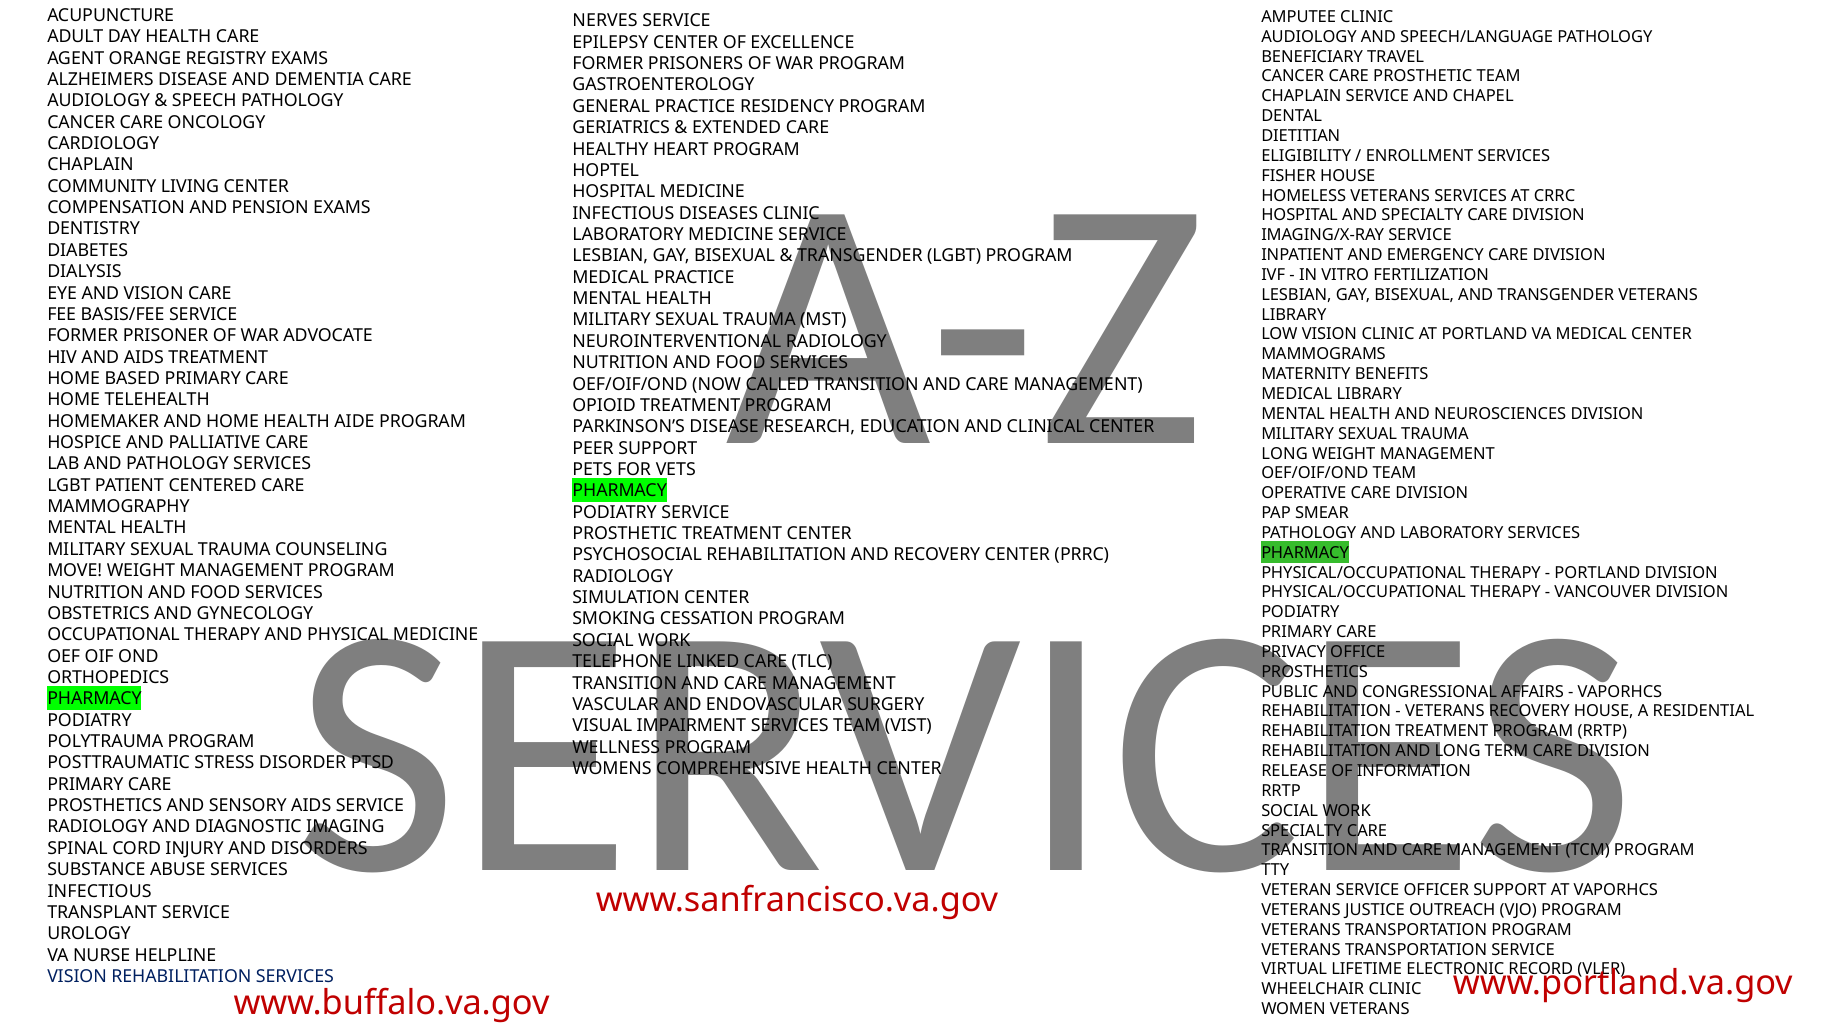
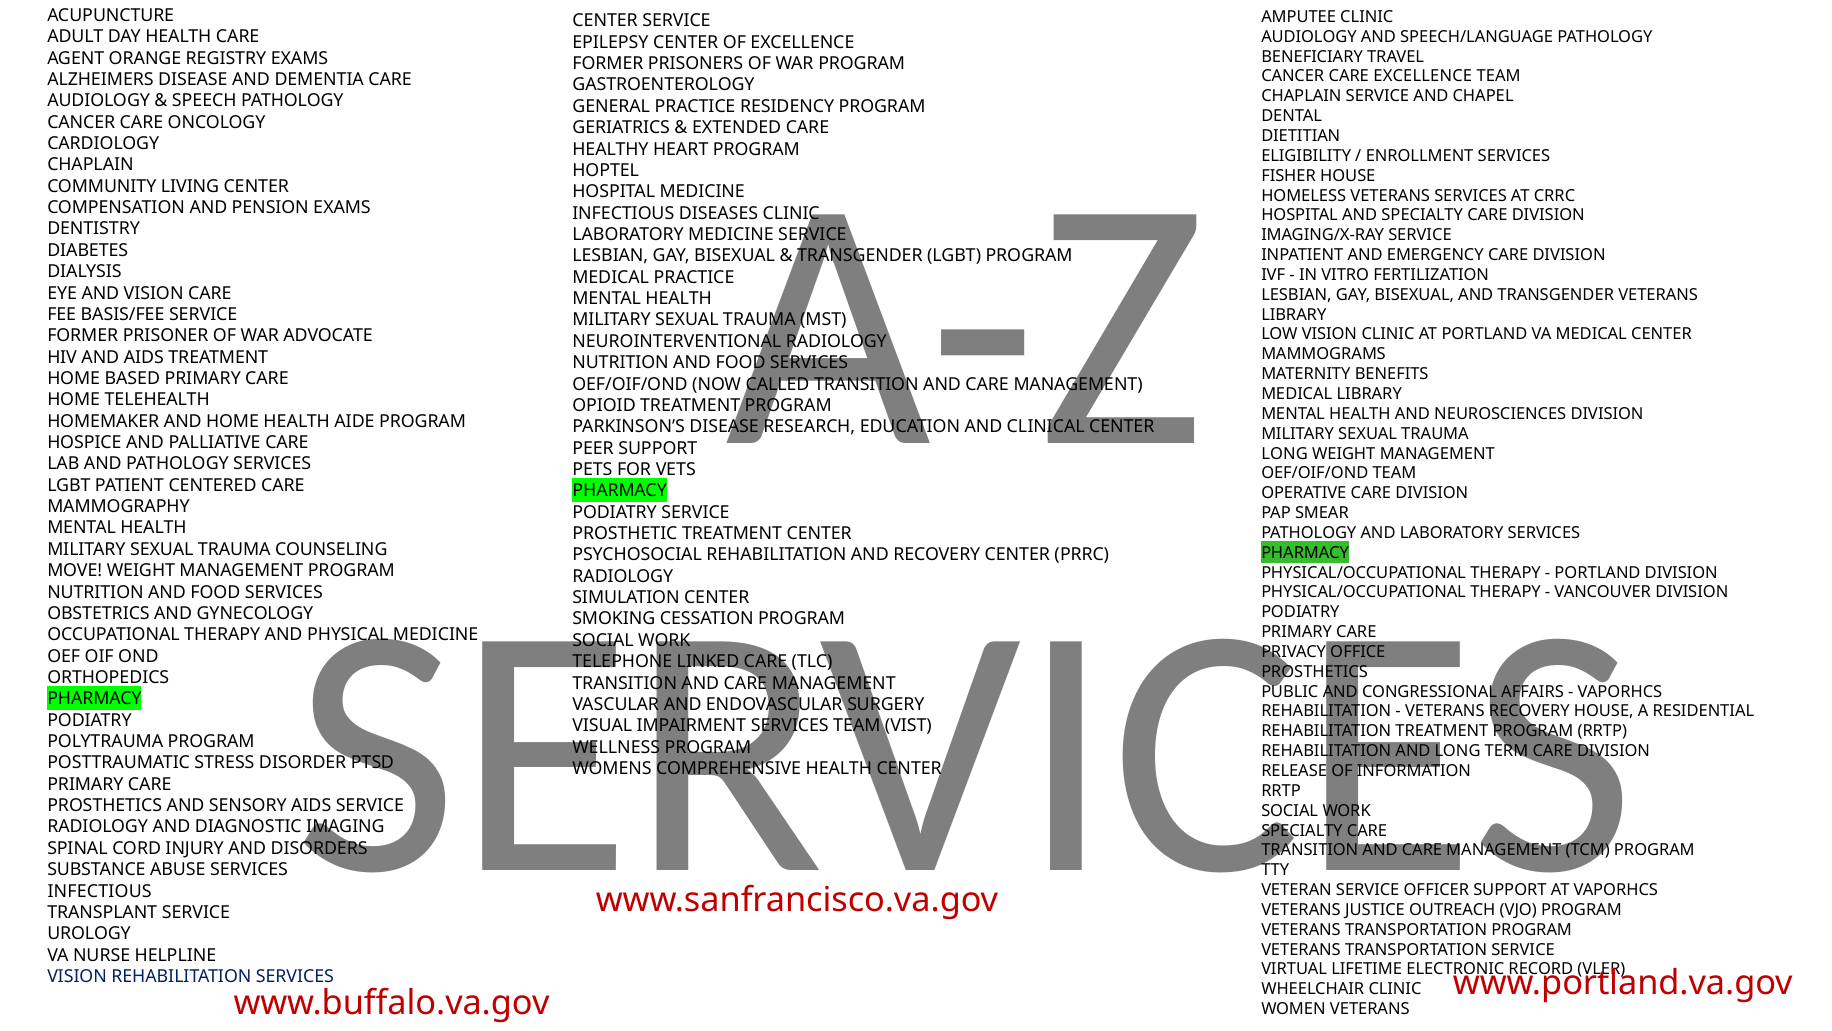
NERVES: NERVES -> CENTER (605, 21)
CARE PROSTHETIC: PROSTHETIC -> EXCELLENCE (1423, 76)
